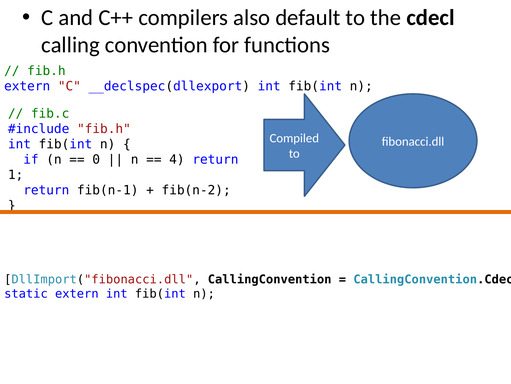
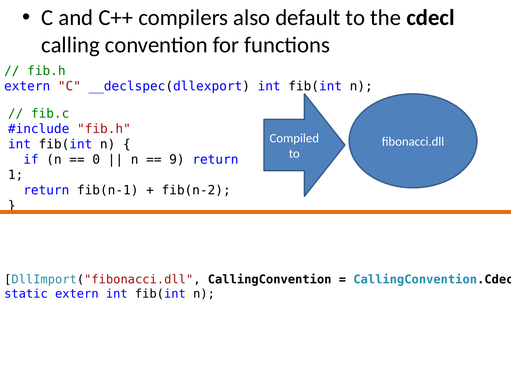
4: 4 -> 9 (177, 159)
